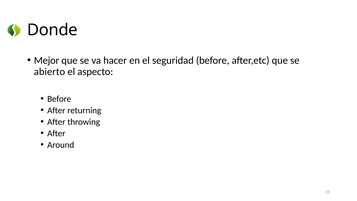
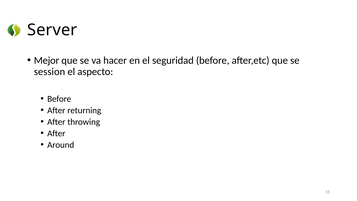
Donde: Donde -> Server (52, 30)
abierto: abierto -> session (50, 72)
